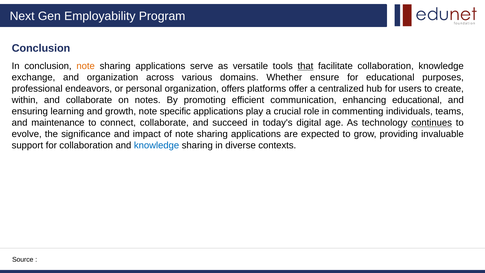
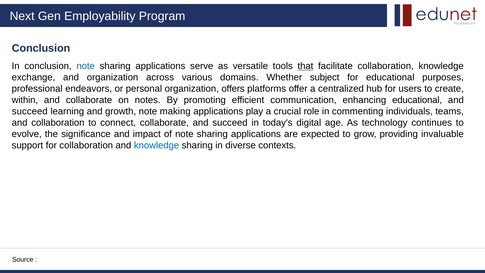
note colour: orange -> blue (86, 66)
ensure: ensure -> subject (325, 77)
ensuring: ensuring -> succeed (30, 111)
specific: specific -> making (175, 111)
and maintenance: maintenance -> collaboration (58, 123)
continues underline: present -> none (432, 123)
